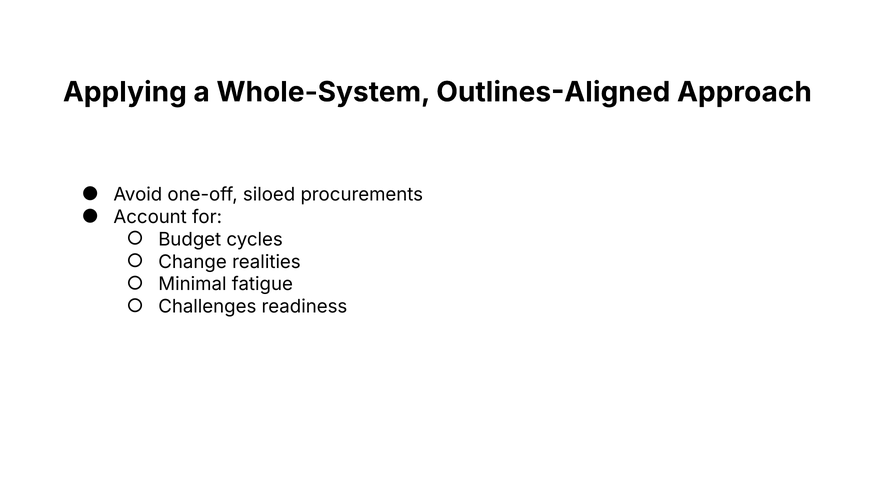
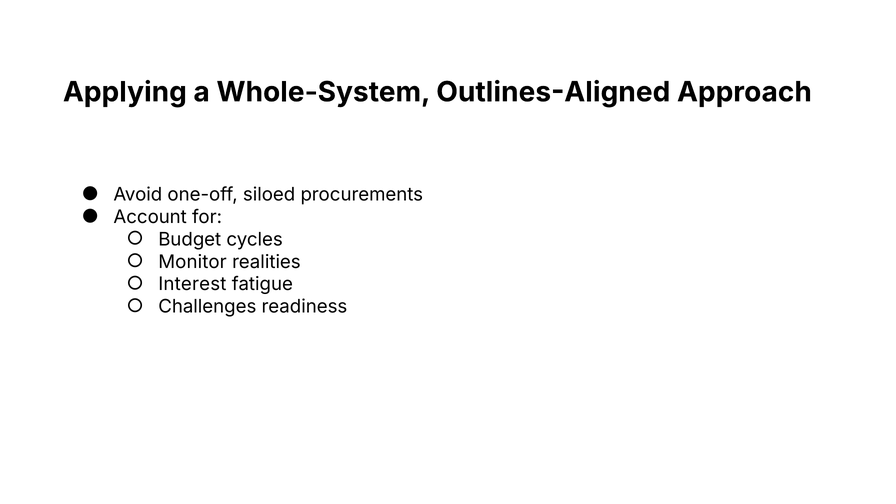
Change: Change -> Monitor (193, 262)
Minimal: Minimal -> Interest (192, 284)
